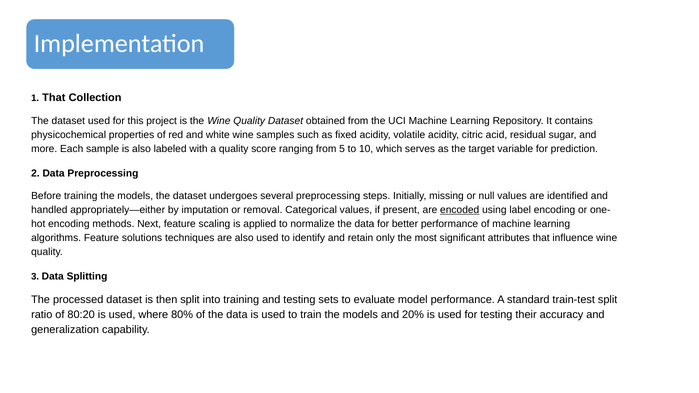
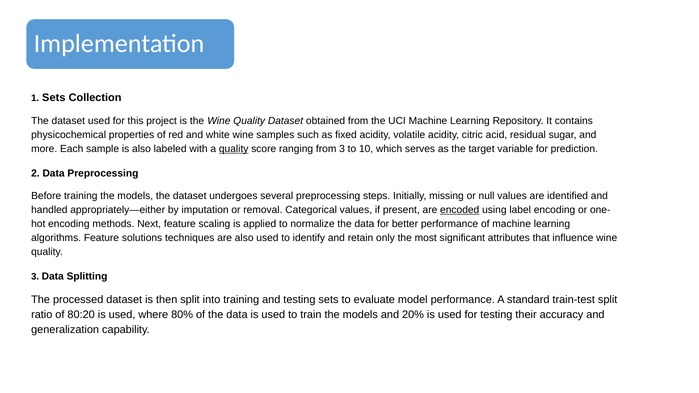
1 That: That -> Sets (54, 98)
quality underline: none -> present (234, 149)
from 5: 5 -> 3 (342, 149)
